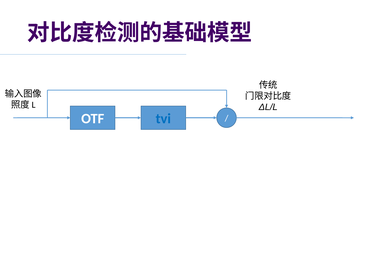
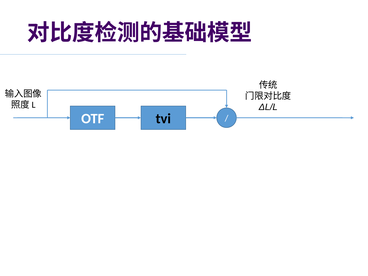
tvi colour: blue -> black (163, 119)
